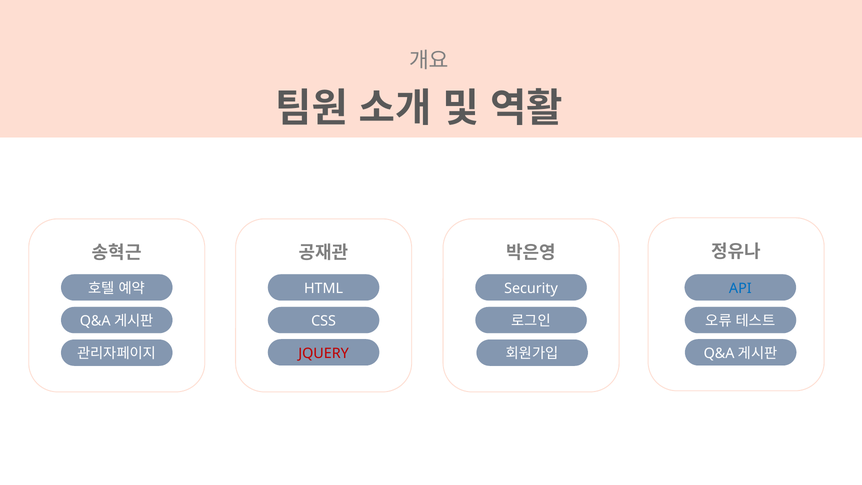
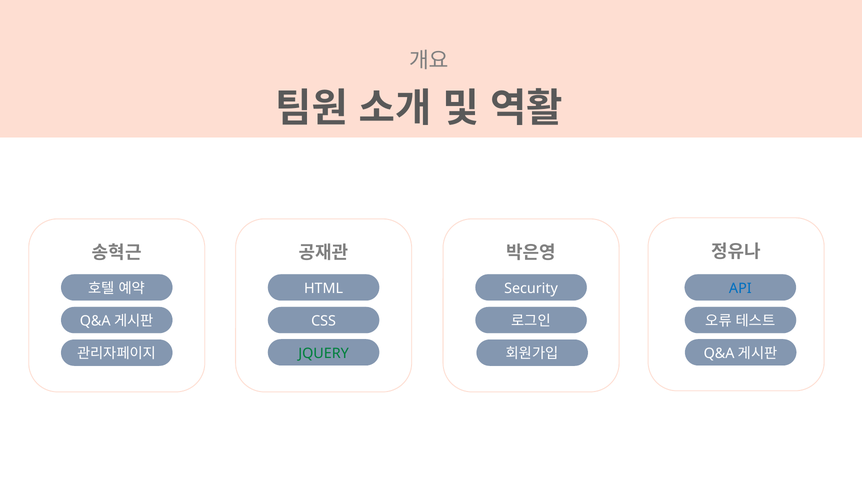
JQUERY colour: red -> green (324, 353)
